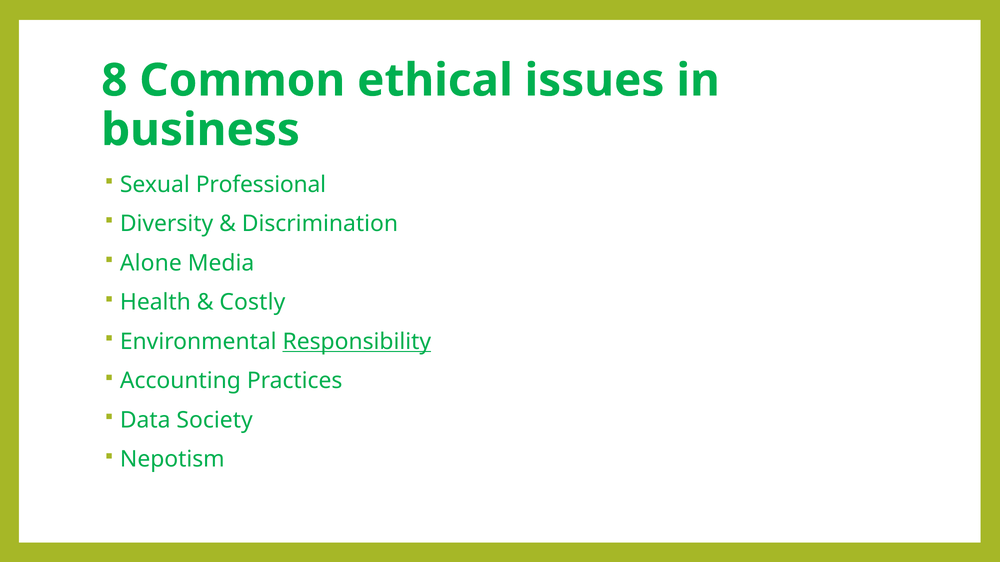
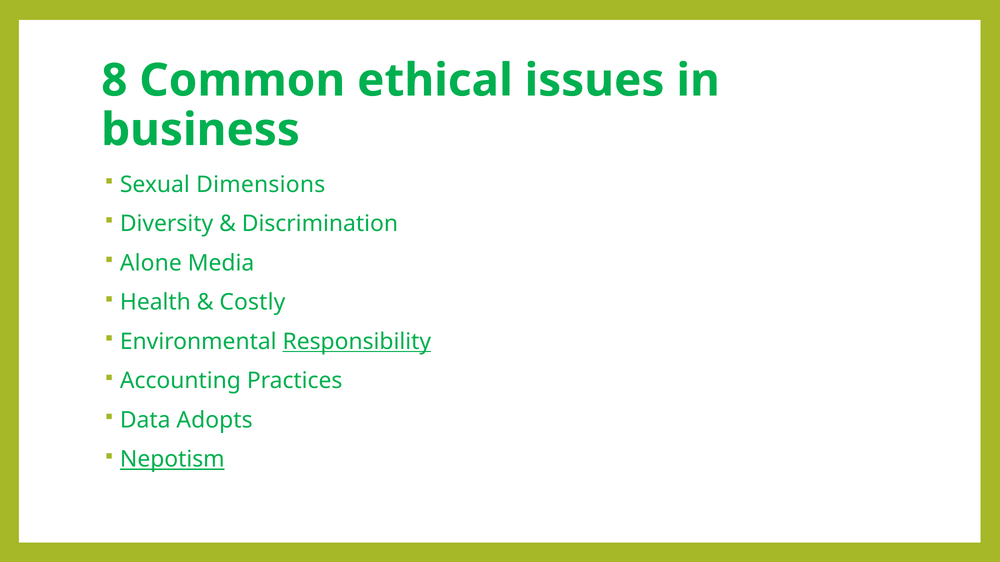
Professional: Professional -> Dimensions (261, 185)
Society: Society -> Adopts (215, 421)
Nepotism underline: none -> present (172, 460)
